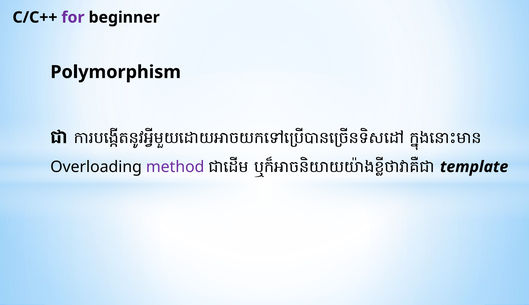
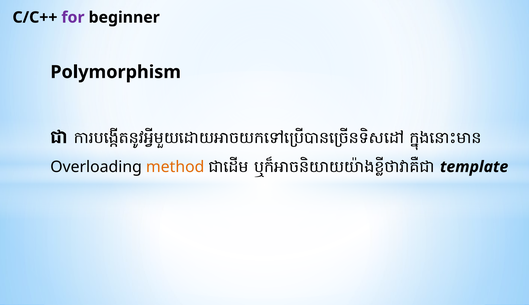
method colour: purple -> orange (175, 167)
